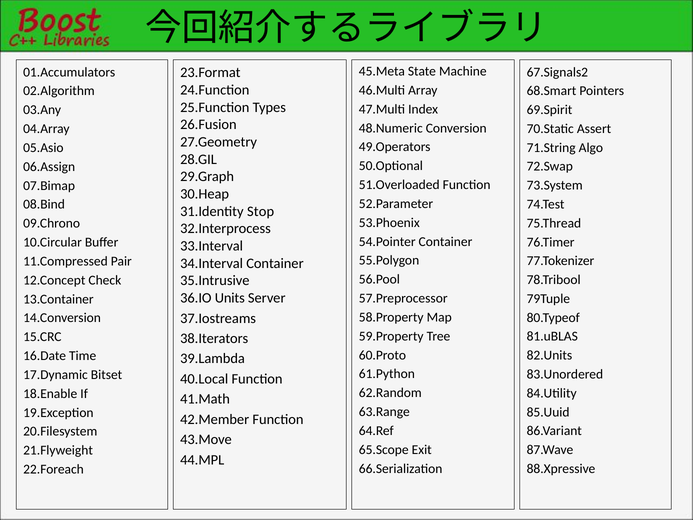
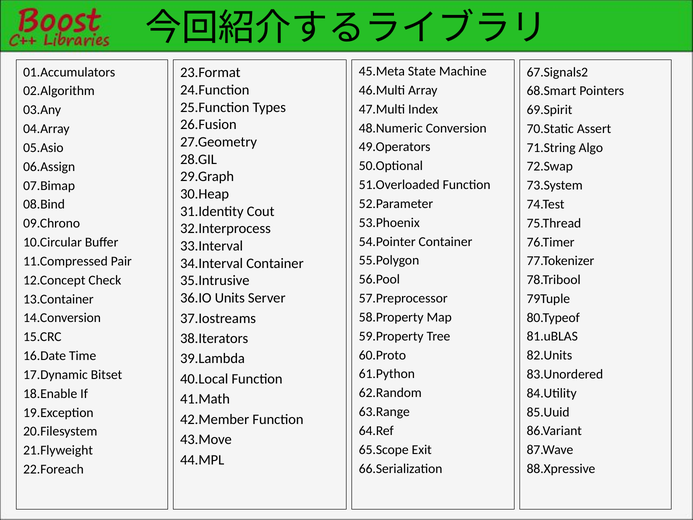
Stop: Stop -> Cout (261, 211)
